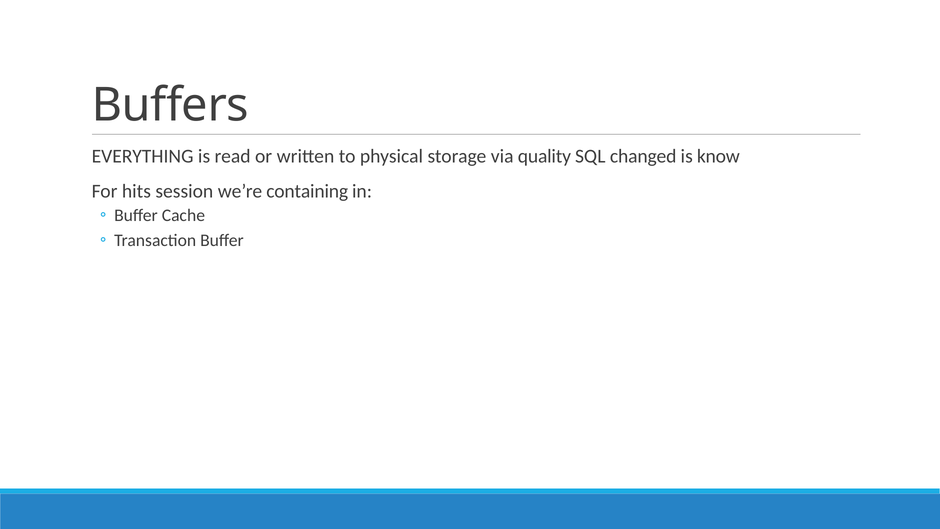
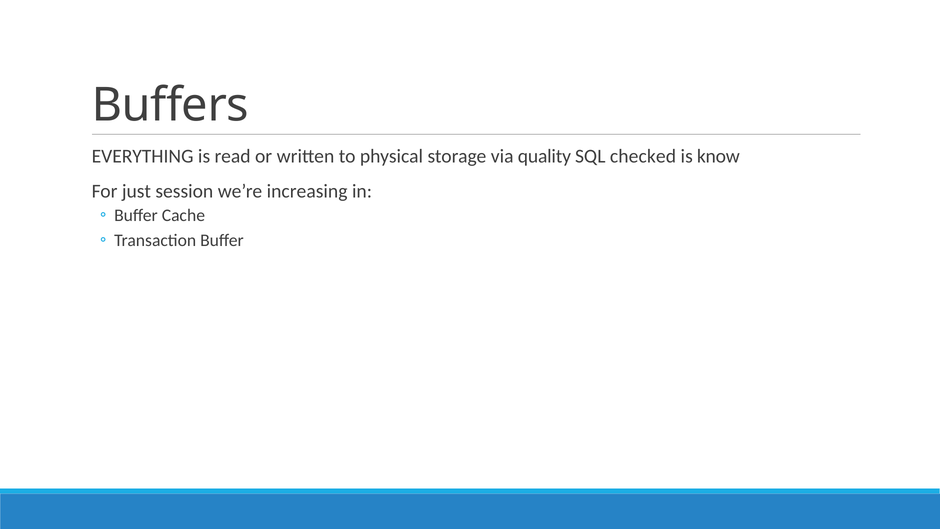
changed: changed -> checked (643, 156)
hits: hits -> just (136, 191)
containing: containing -> increasing (307, 191)
